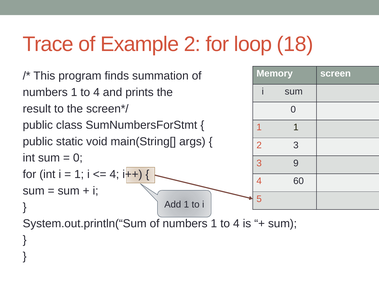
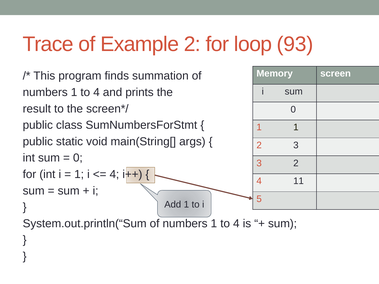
18: 18 -> 93 (295, 44)
3 9: 9 -> 2 (296, 163)
60: 60 -> 11 (299, 181)
